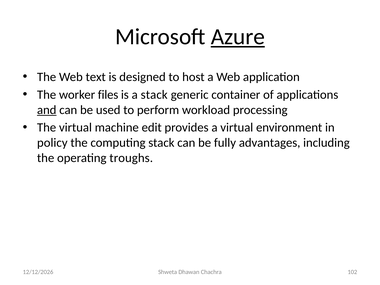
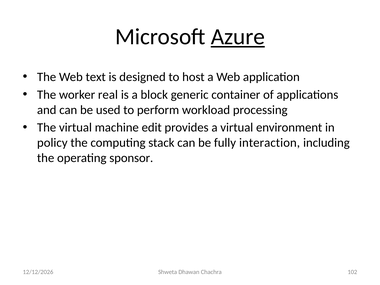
files: files -> real (108, 95)
a stack: stack -> block (154, 95)
and underline: present -> none (47, 110)
advantages: advantages -> interaction (270, 143)
troughs: troughs -> sponsor (131, 158)
